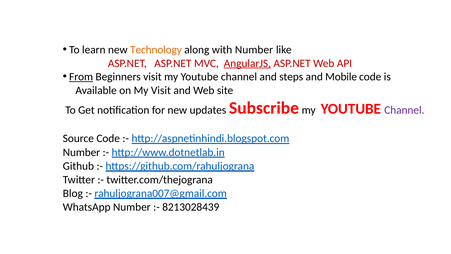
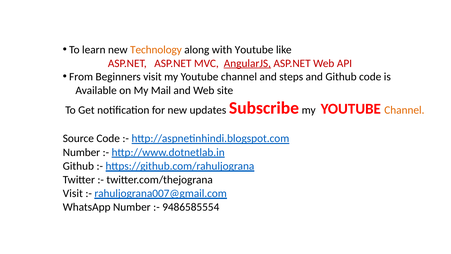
with Number: Number -> Youtube (254, 50)
From underline: present -> none (81, 77)
and Mobile: Mobile -> Github (341, 77)
My Visit: Visit -> Mail (161, 90)
Channel colour: purple -> orange (404, 110)
Blog: Blog -> Visit (73, 193)
8213028439: 8213028439 -> 9486585554 (191, 207)
